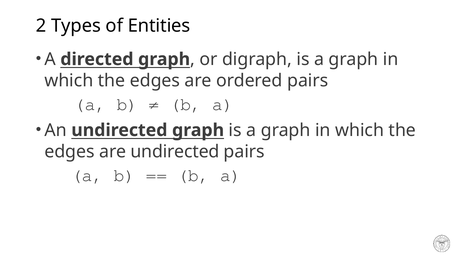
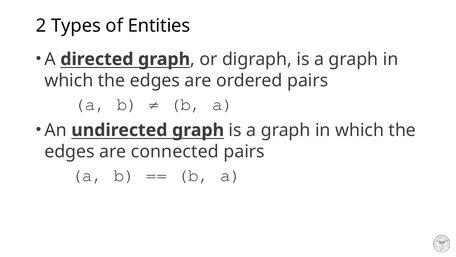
are undirected: undirected -> connected (175, 151)
